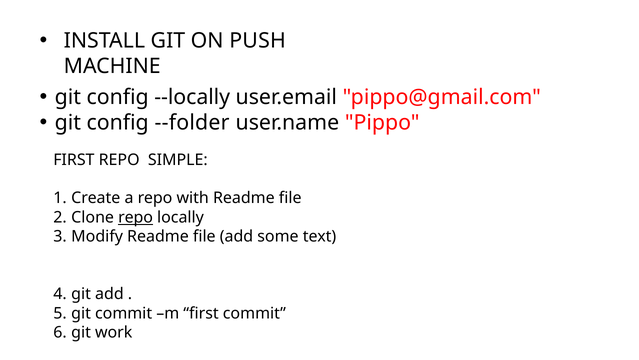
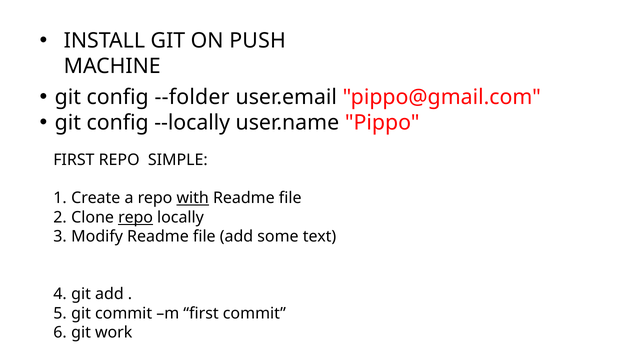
--locally: --locally -> --folder (192, 97)
--folder: --folder -> --locally (192, 123)
with underline: none -> present (193, 198)
